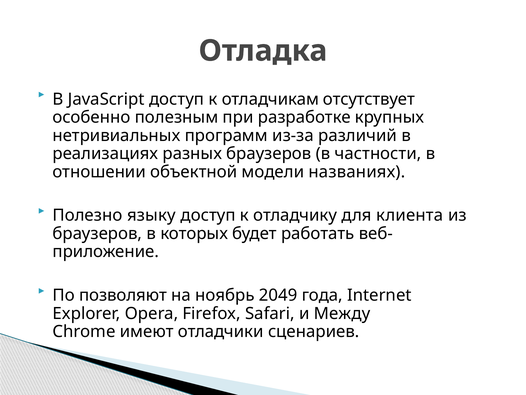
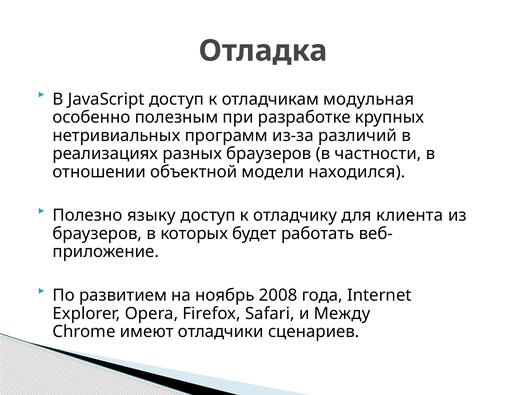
отсутствует: отсутствует -> модульная (369, 99)
названиях: названиях -> находился (357, 172)
позволяют: позволяют -> развитием (123, 295)
2049: 2049 -> 2008 (278, 295)
